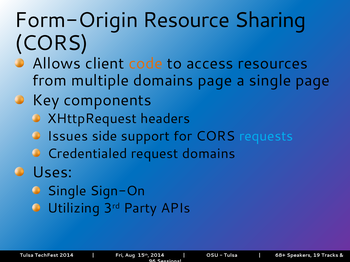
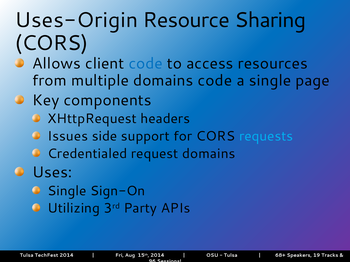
Form-Origin: Form-Origin -> Uses-Origin (76, 20)
code colour: orange -> blue (146, 64)
domains page: page -> code (215, 81)
